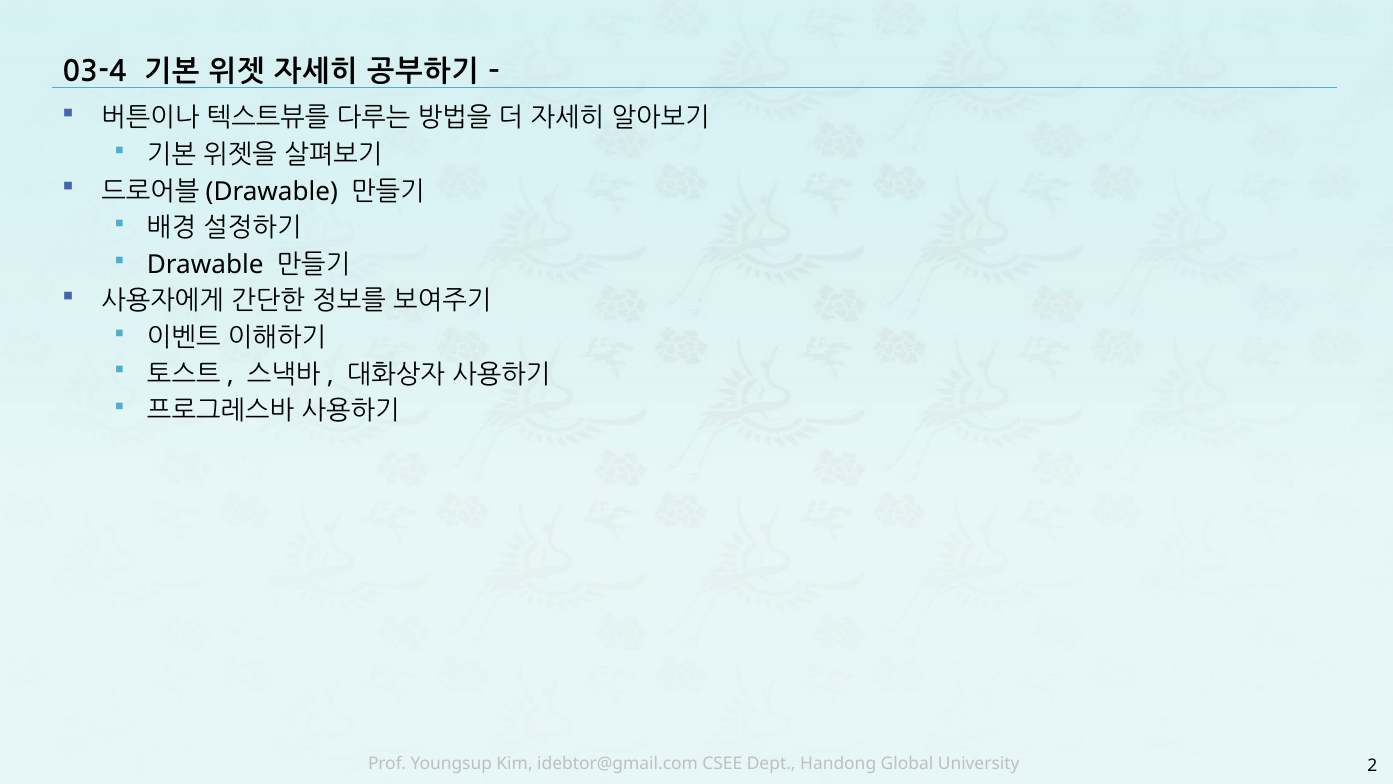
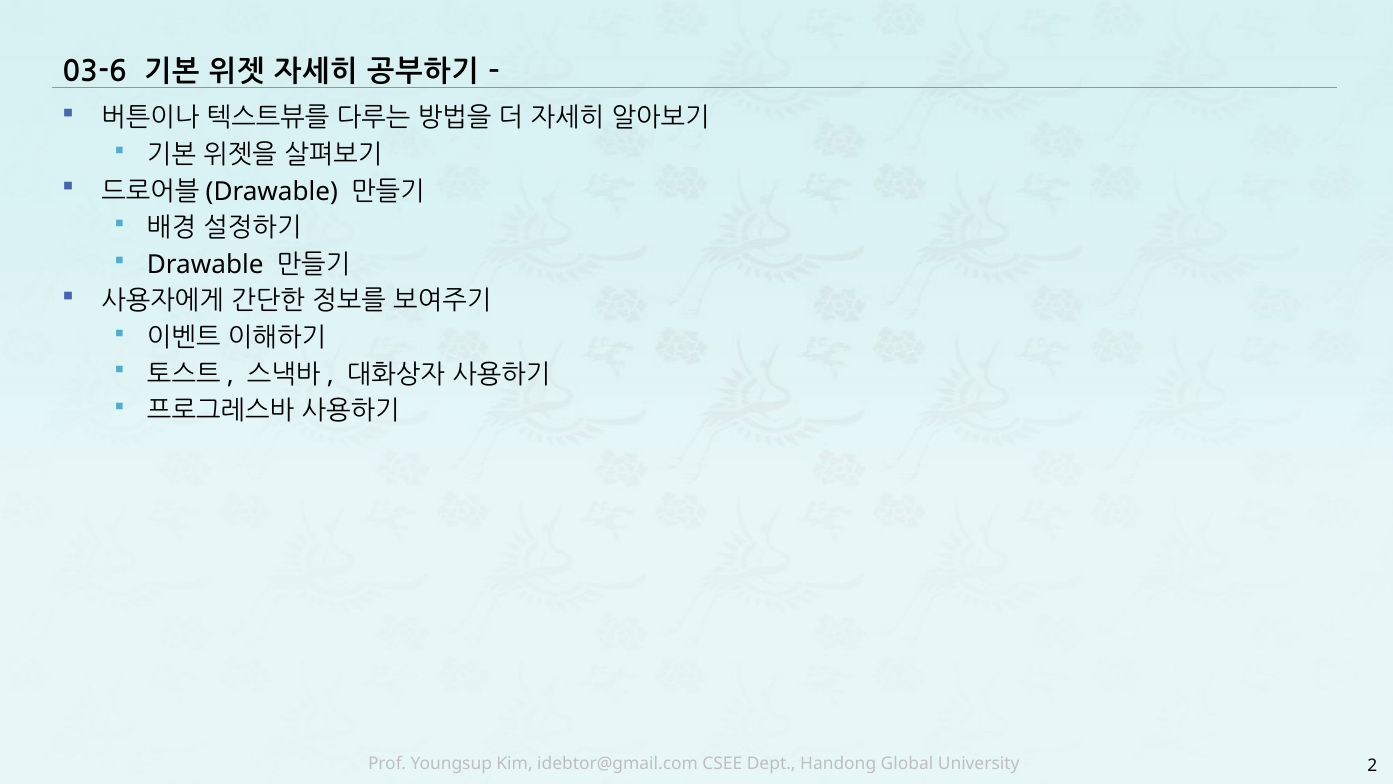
03-4: 03-4 -> 03-6 (95, 72)
